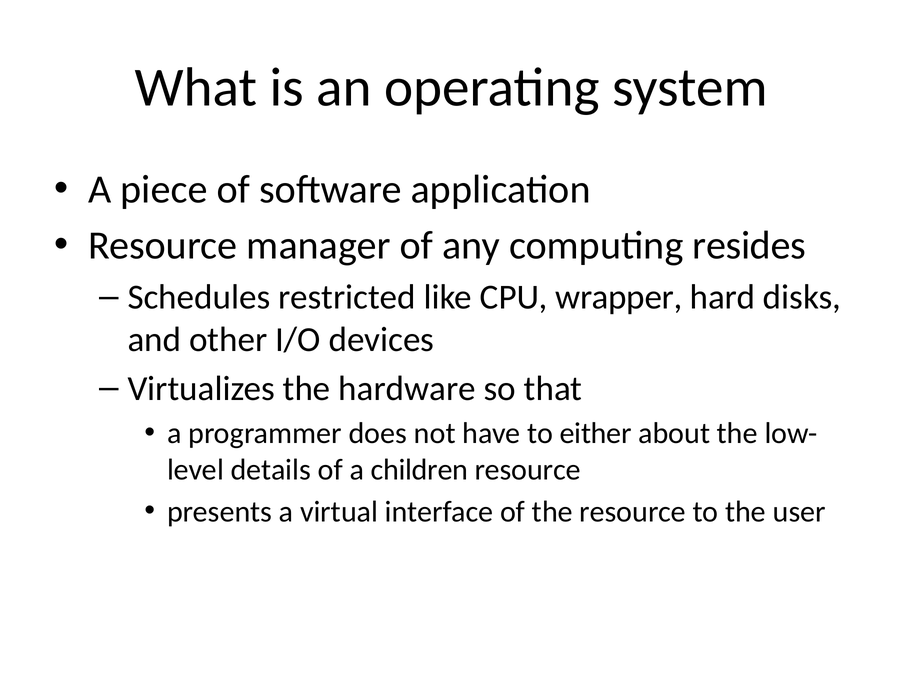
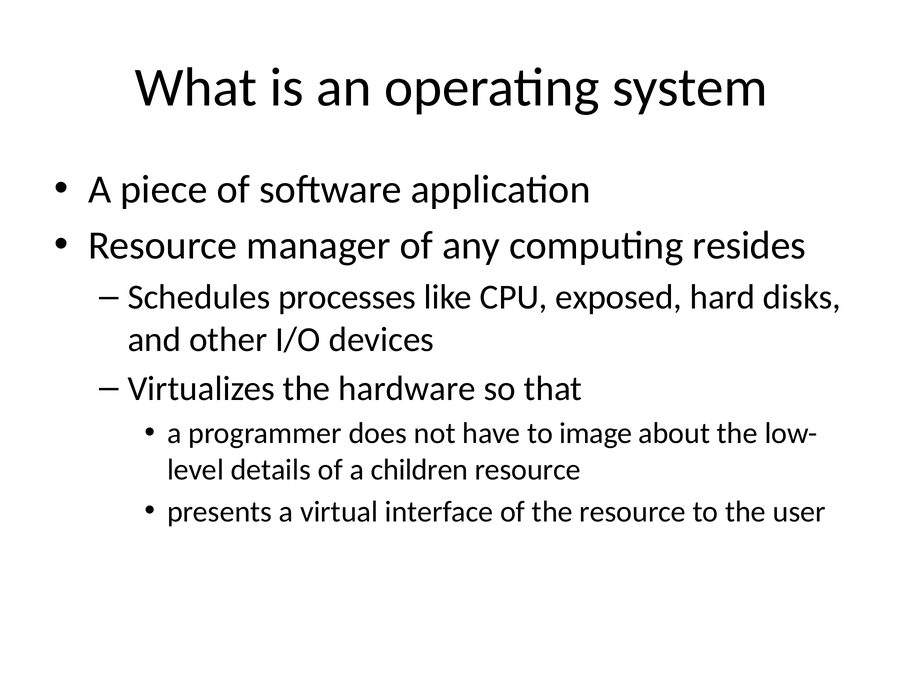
restricted: restricted -> processes (347, 297)
wrapper: wrapper -> exposed (619, 297)
either: either -> image (596, 434)
